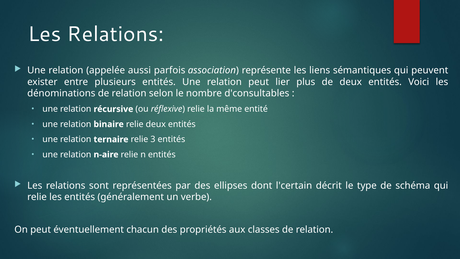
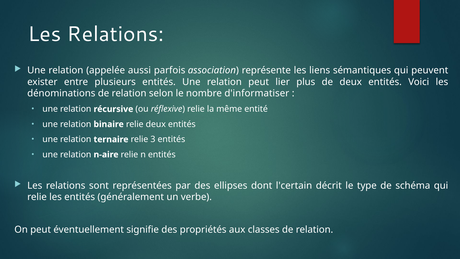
d'consultables: d'consultables -> d'informatiser (257, 93)
chacun: chacun -> signifie (143, 230)
